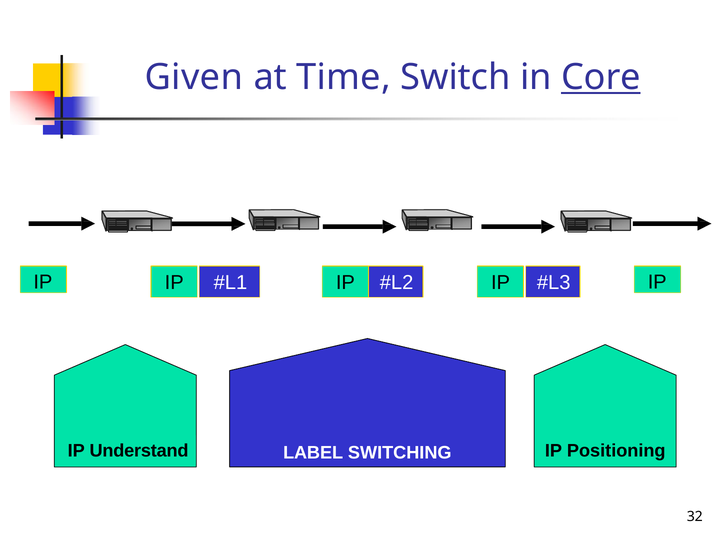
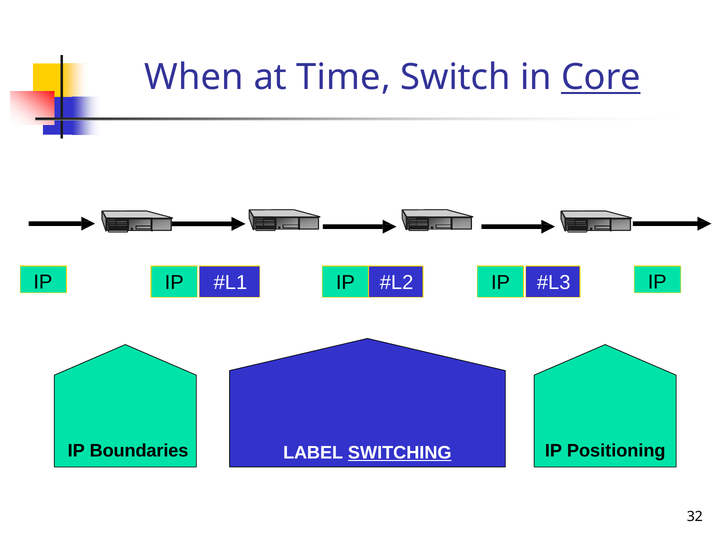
Given: Given -> When (194, 77)
Understand: Understand -> Boundaries (139, 450)
SWITCHING underline: none -> present (400, 452)
